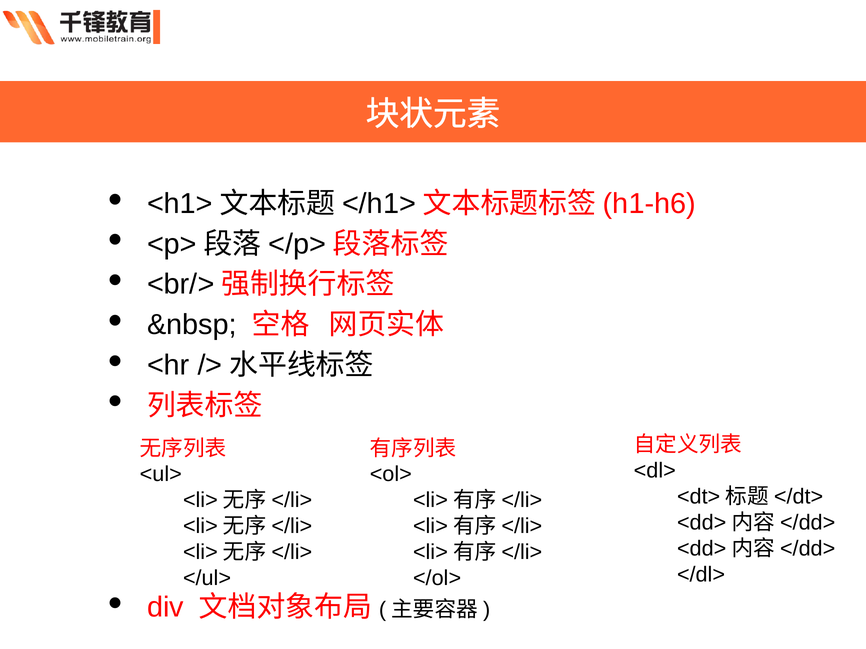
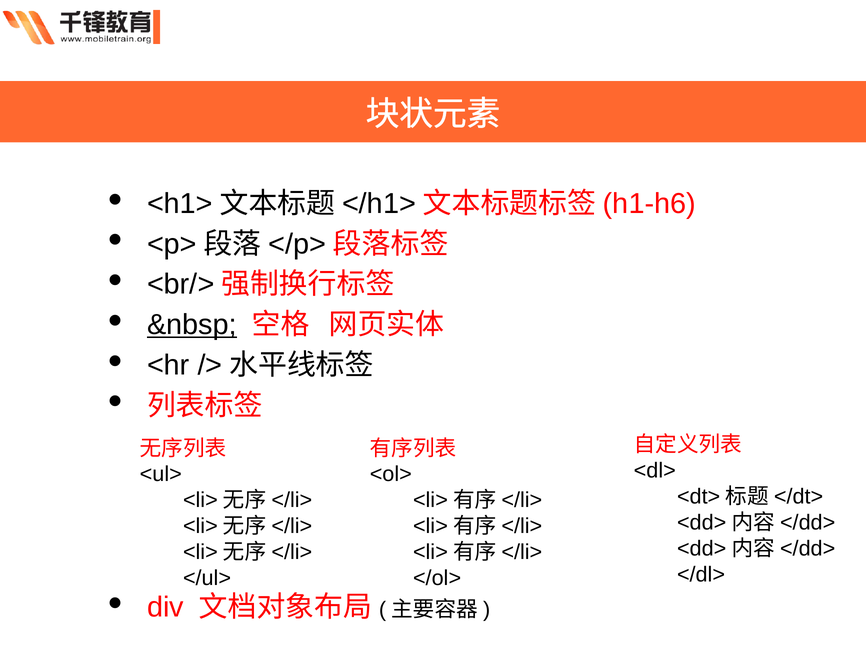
&nbsp underline: none -> present (192, 325)
